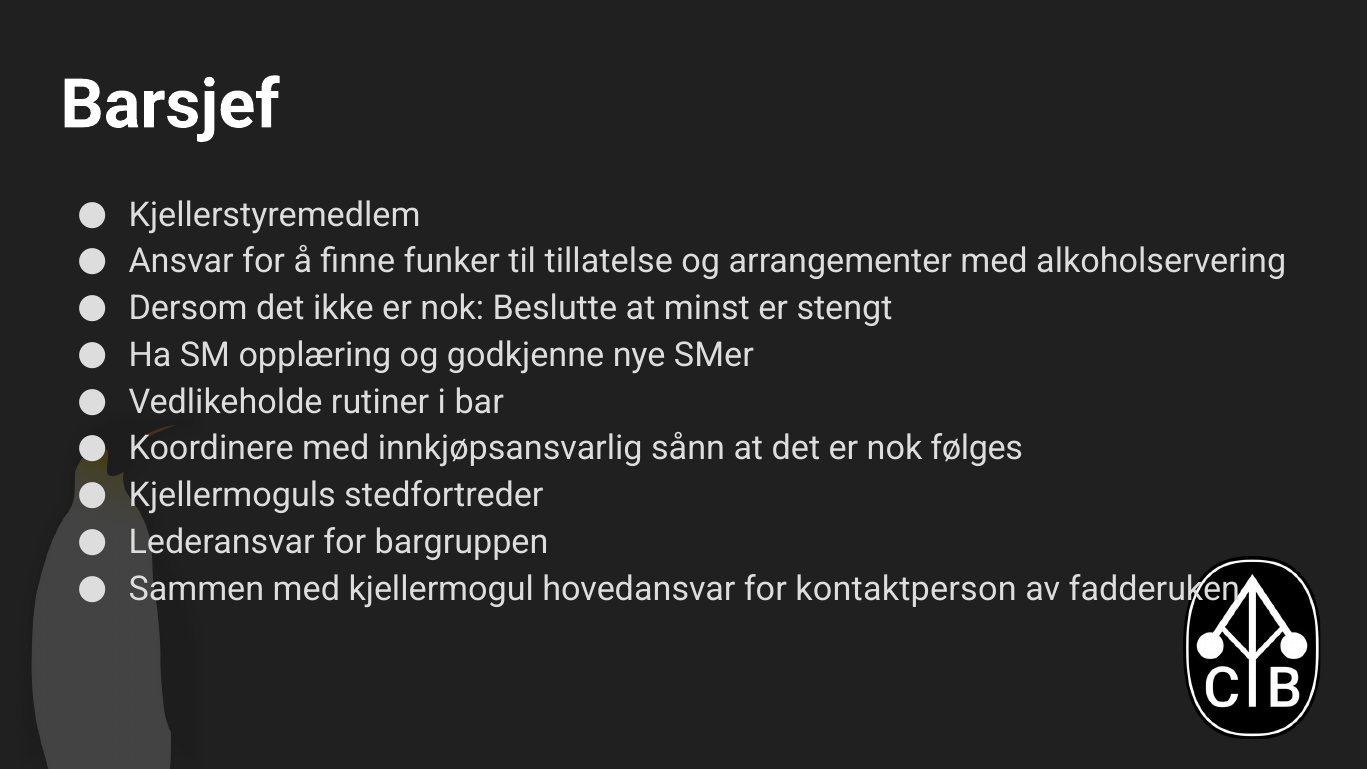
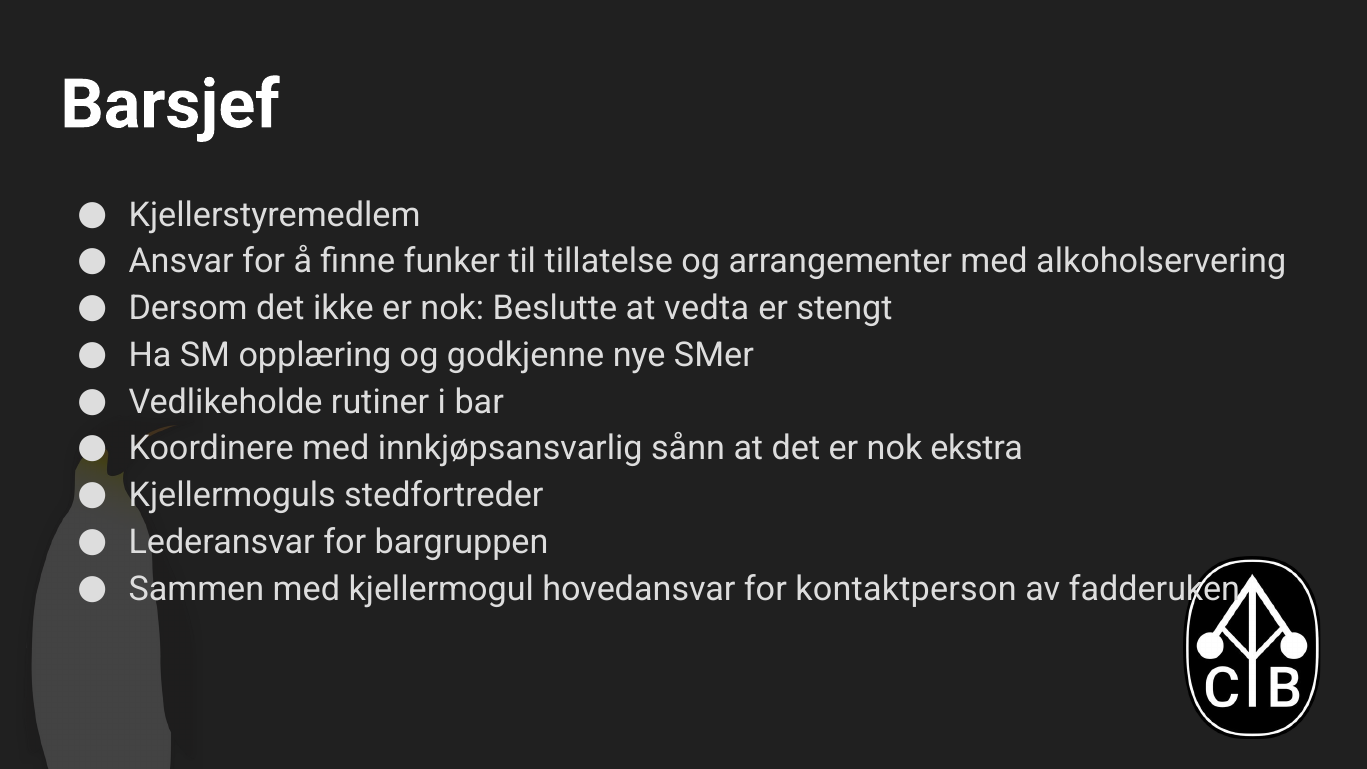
minst: minst -> vedta (707, 308)
følges: følges -> ekstra (977, 449)
